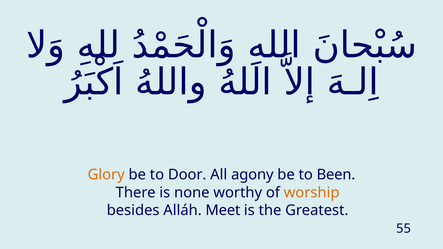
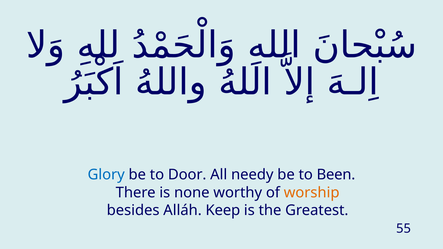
Glory colour: orange -> blue (106, 175)
agony: agony -> needy (252, 175)
Meet: Meet -> Keep (223, 210)
